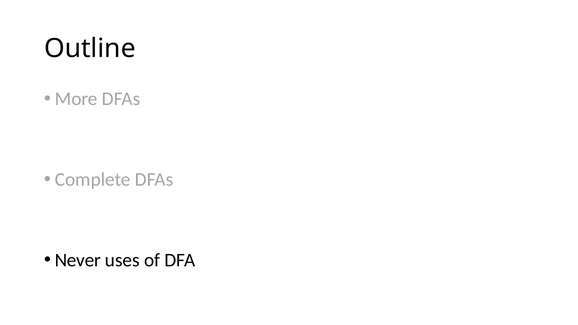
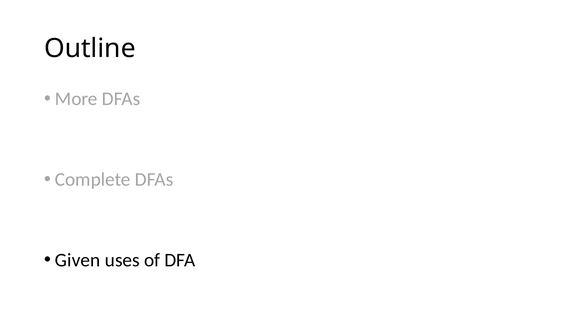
Never: Never -> Given (78, 260)
